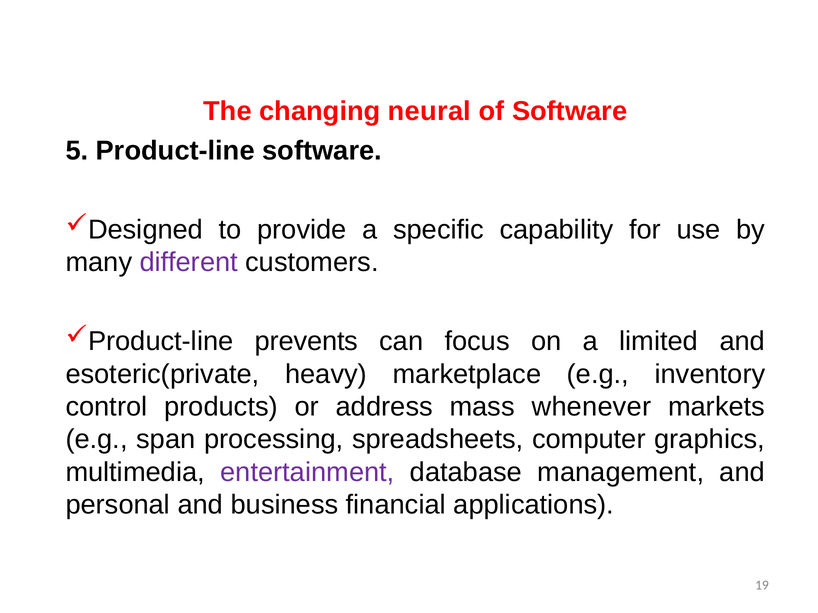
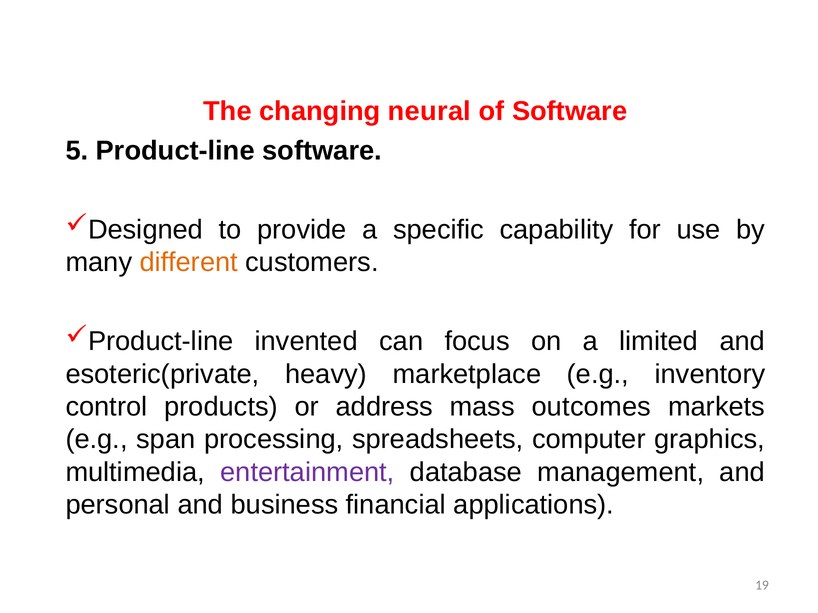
different colour: purple -> orange (189, 263)
prevents: prevents -> invented (306, 342)
whenever: whenever -> outcomes (591, 407)
